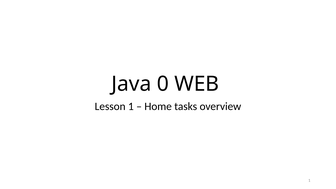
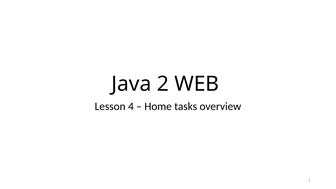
0: 0 -> 2 (163, 84)
Lesson 1: 1 -> 4 (131, 107)
